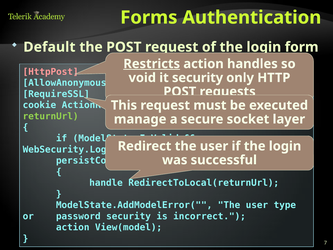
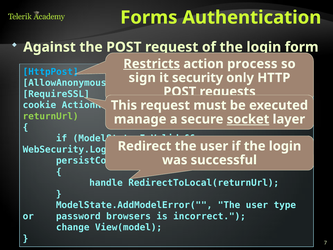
Default: Default -> Against (50, 47)
handles: handles -> process (252, 64)
HttpPost colour: pink -> light blue (51, 72)
void: void -> sign (142, 78)
socket underline: none -> present (248, 119)
password security: security -> browsers (129, 216)
action: action -> change (73, 227)
